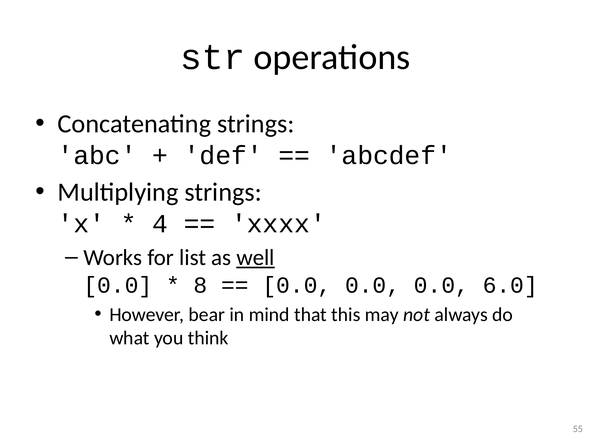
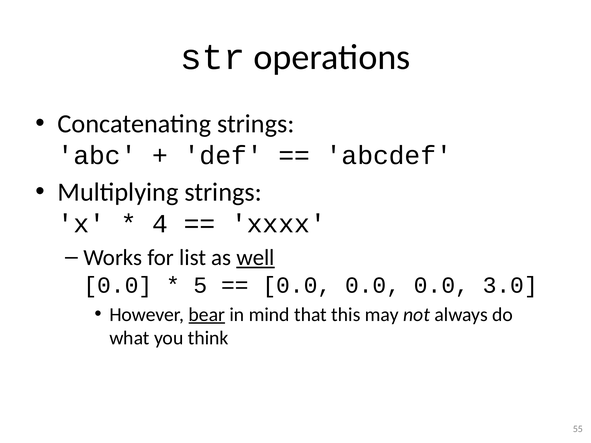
8: 8 -> 5 (200, 285)
6.0: 6.0 -> 3.0 (510, 285)
bear underline: none -> present (207, 315)
